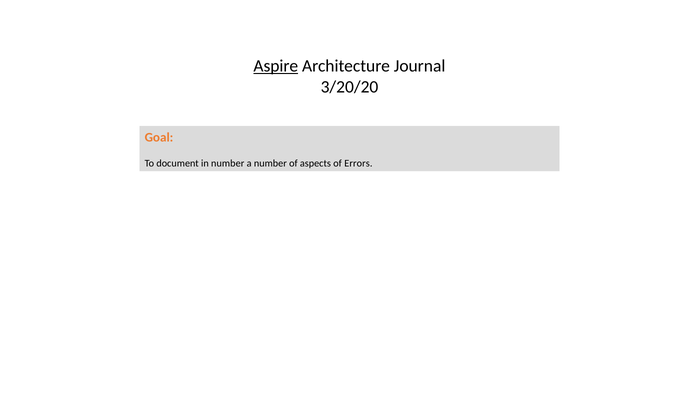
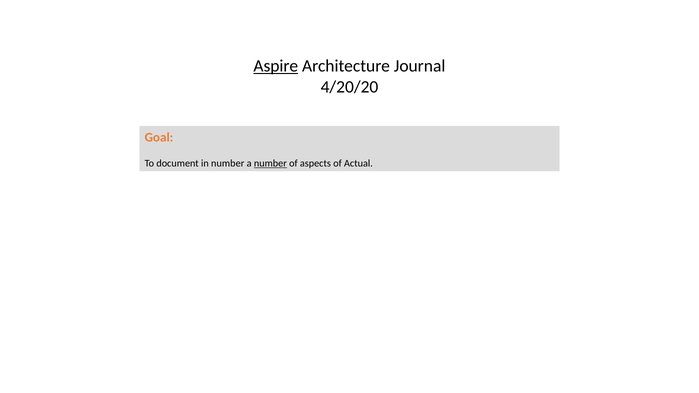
3/20/20: 3/20/20 -> 4/20/20 (349, 87)
number underline: none -> present (270, 163)
Errors: Errors -> Actual (358, 163)
